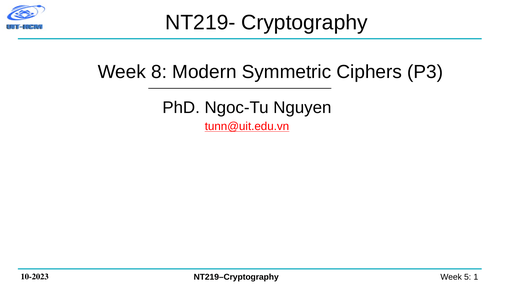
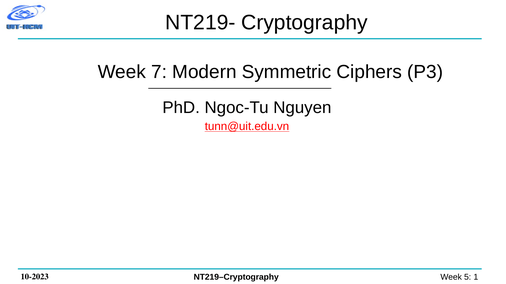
8: 8 -> 7 (159, 72)
